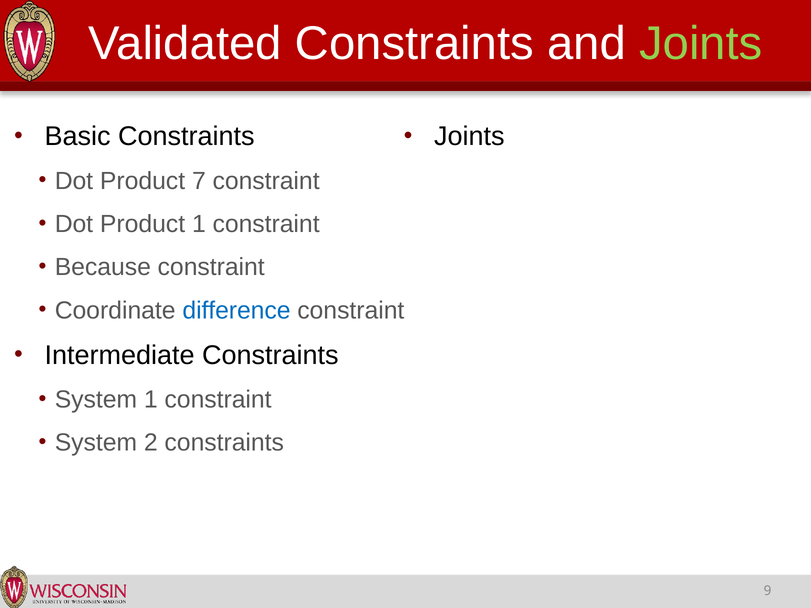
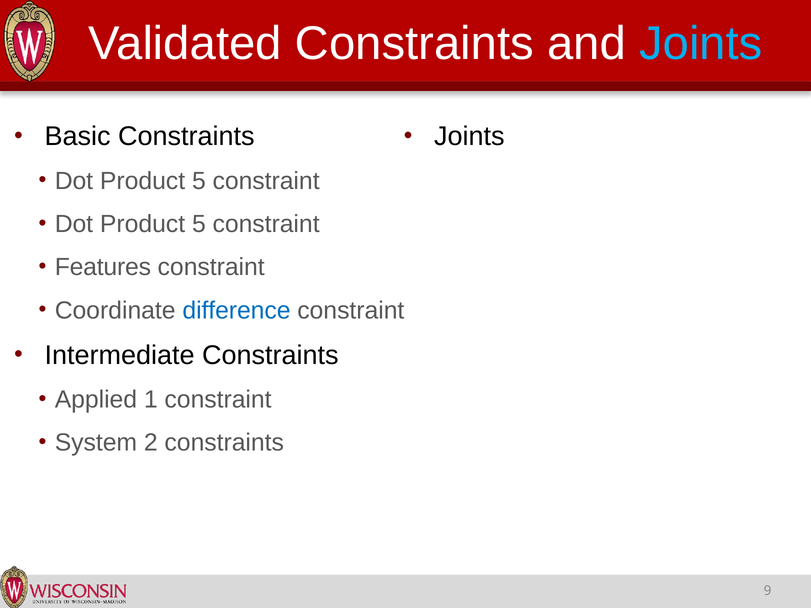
Joints colour: light green -> light blue (701, 44)
7: 7 -> 5 (199, 181)
1: 1 -> 5 (199, 224)
Because: Because -> Features (103, 267)
System: System -> Applied (96, 400)
